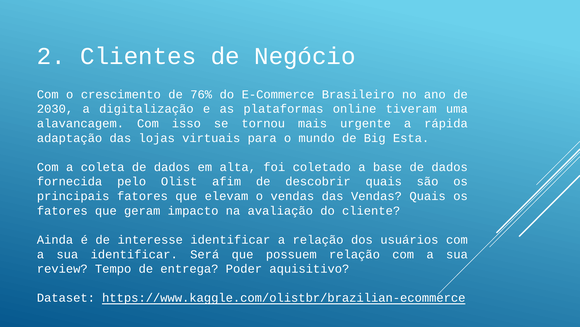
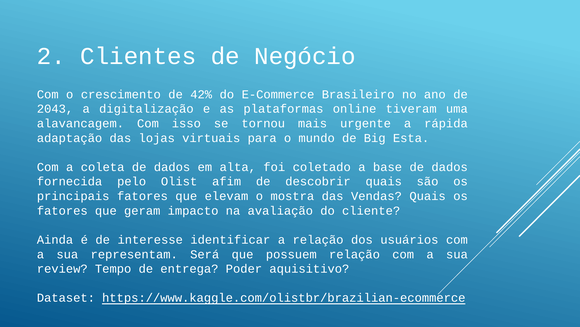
76%: 76% -> 42% (201, 94)
2030: 2030 -> 2043 (55, 109)
o vendas: vendas -> mostra (292, 196)
sua identificar: identificar -> representam (134, 254)
